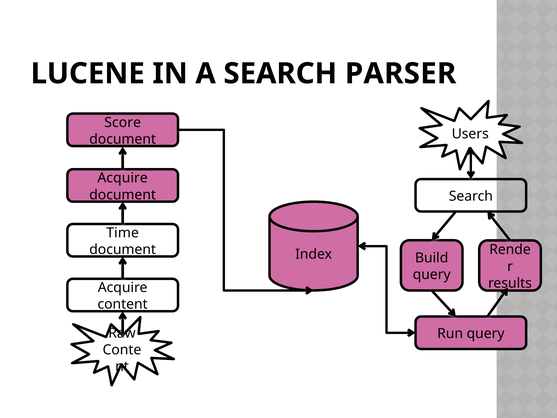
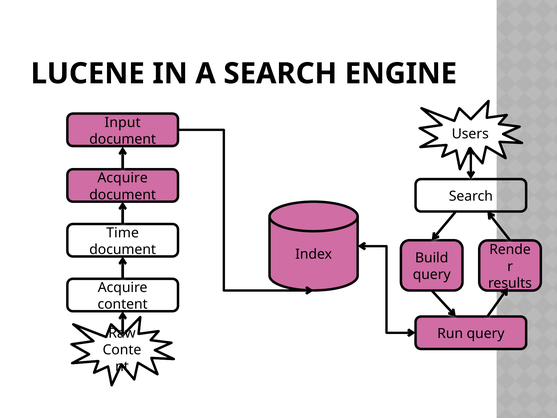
PARSER: PARSER -> ENGINE (401, 74)
Score: Score -> Input (123, 122)
